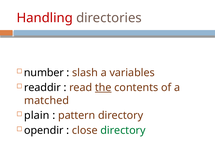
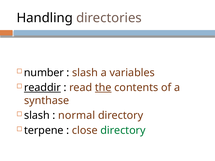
Handling colour: red -> black (45, 18)
readdir underline: none -> present (42, 88)
matched: matched -> synthase (47, 101)
plain: plain -> slash (37, 116)
pattern: pattern -> normal (77, 116)
opendir: opendir -> terpene (44, 131)
